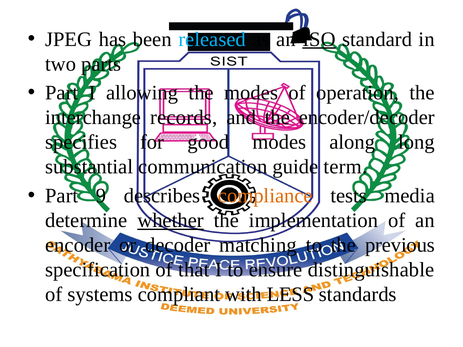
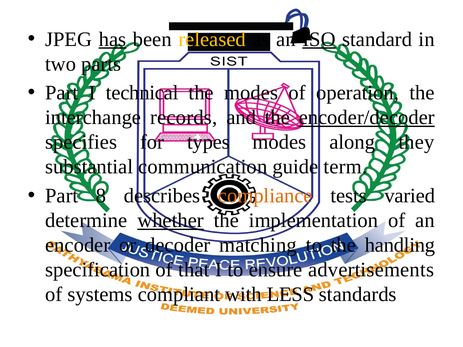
has underline: none -> present (112, 39)
released colour: light blue -> yellow (212, 39)
allowing: allowing -> technical (142, 93)
encoder/decoder underline: none -> present (367, 118)
good: good -> types (208, 142)
long: long -> they (416, 142)
9: 9 -> 8 (101, 196)
media: media -> varied (410, 196)
previous: previous -> handling (400, 245)
distinguishable: distinguishable -> advertisements (371, 270)
